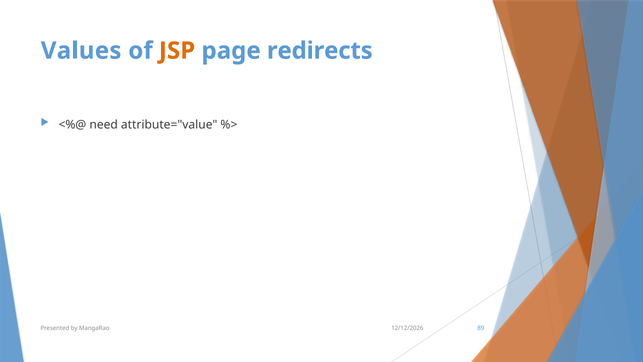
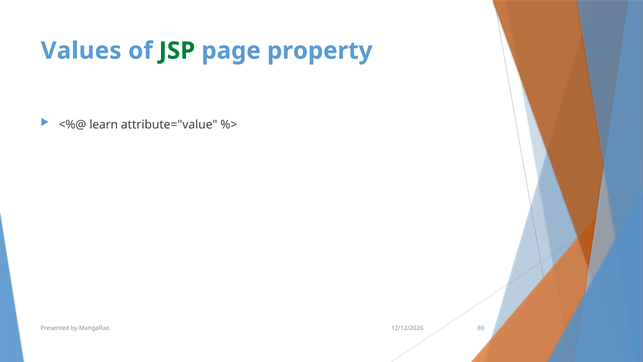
JSP colour: orange -> green (177, 51)
redirects: redirects -> property (320, 51)
need: need -> learn (104, 124)
